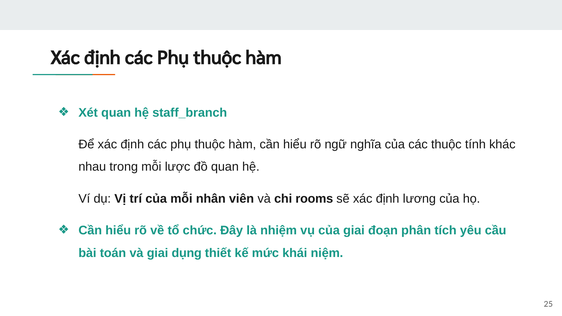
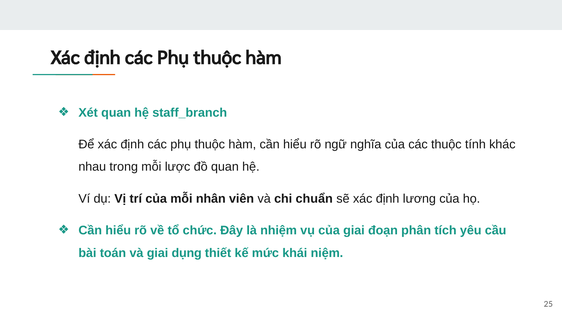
rooms: rooms -> chuẩn (314, 199)
